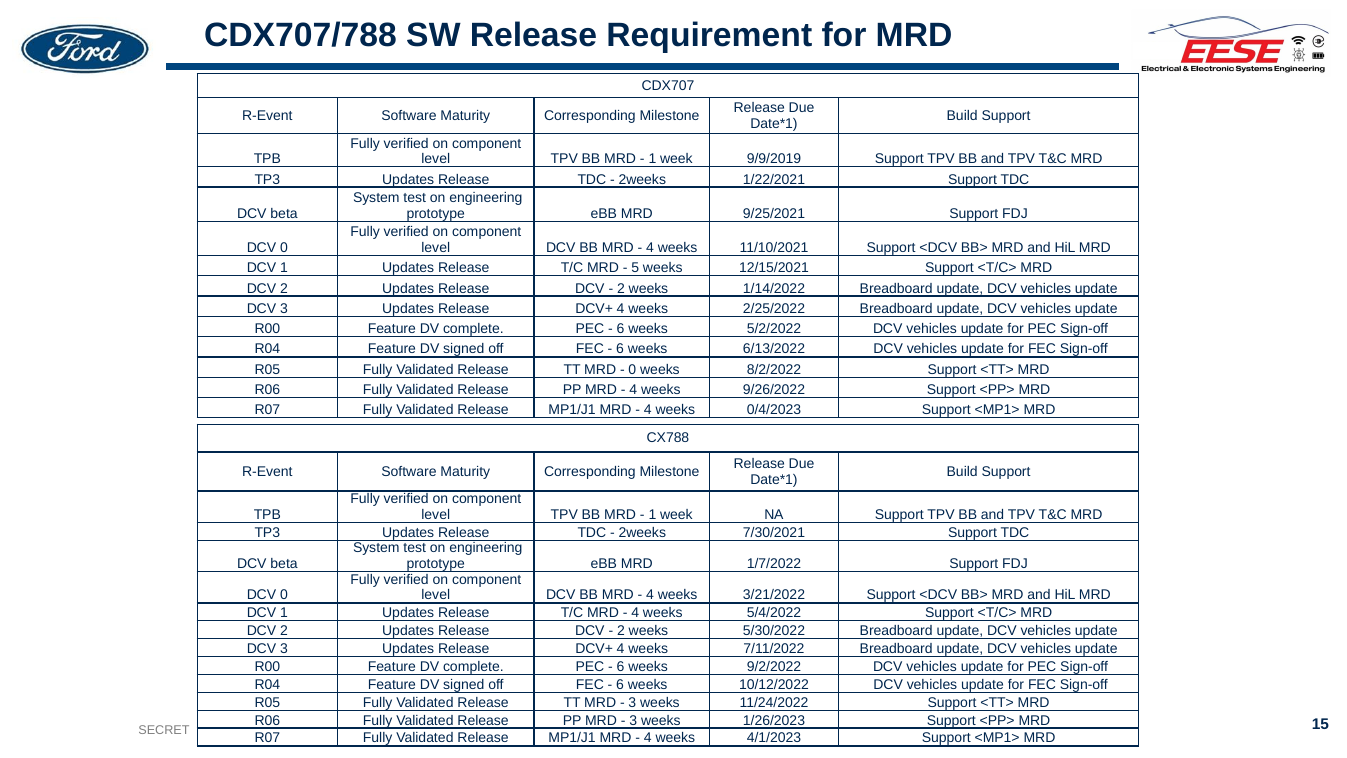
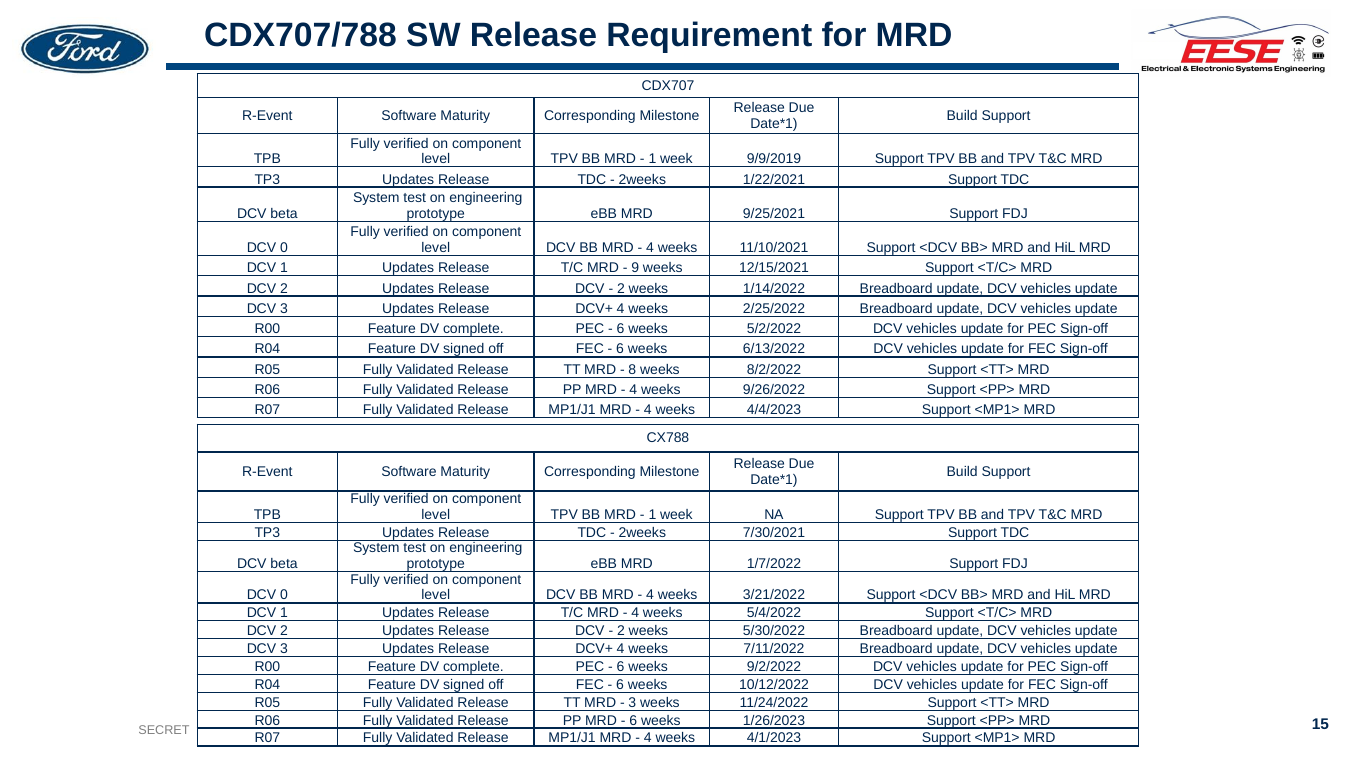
5: 5 -> 9 (635, 268)
0: 0 -> 8 (632, 369)
0/4/2023: 0/4/2023 -> 4/4/2023 (774, 410)
3: 3 -> 6 (633, 720)
